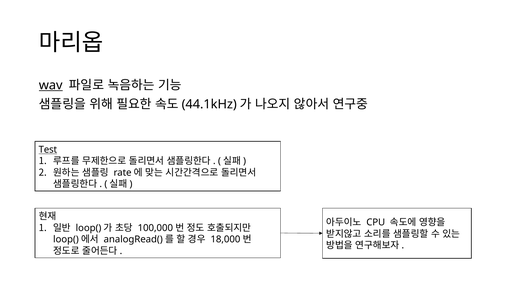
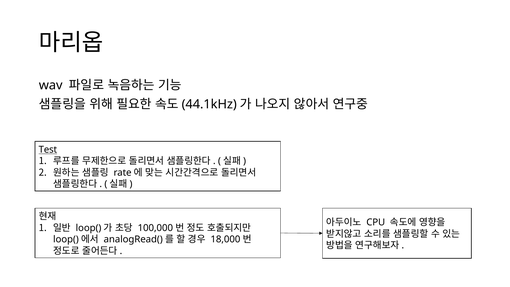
wav underline: present -> none (51, 85)
